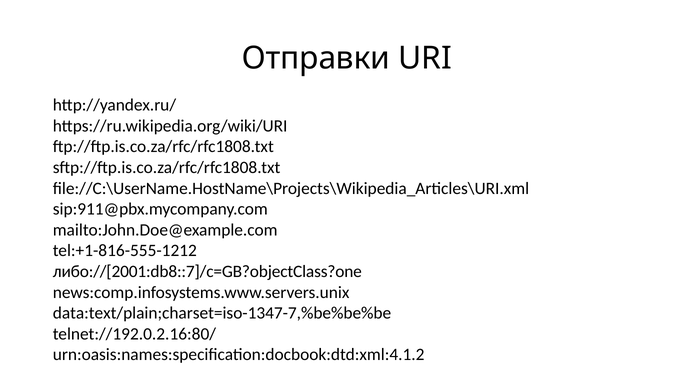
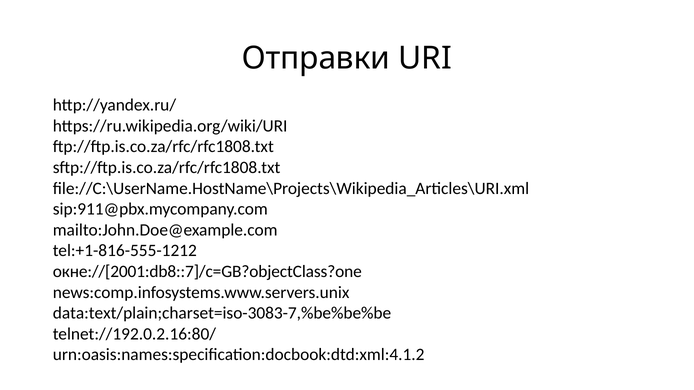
либо://[2001:db8::7]/c=GB?objectClass?one: либо://[2001:db8::7]/c=GB?objectClass?one -> окне://[2001:db8::7]/c=GB?objectClass?one (207, 272)
data:text/plain;charset=iso-1347-7,%be%be%be: data:text/plain;charset=iso-1347-7,%be%be%be -> data:text/plain;charset=iso-3083-7,%be%be%be (222, 313)
